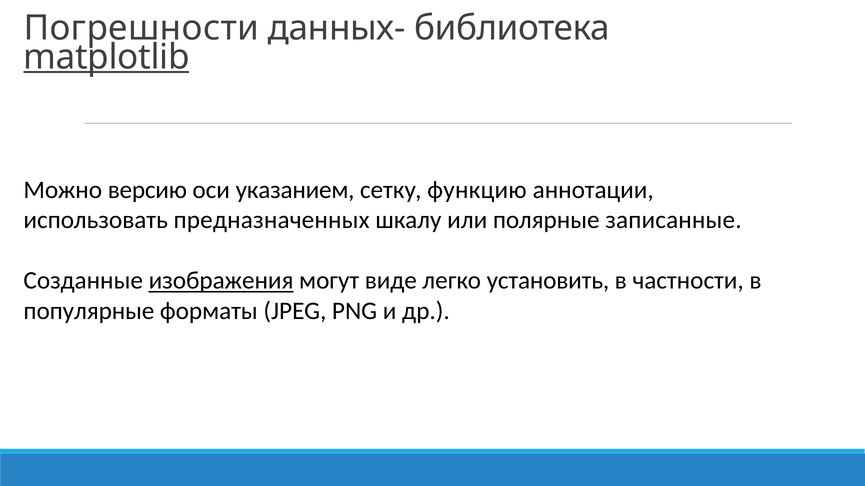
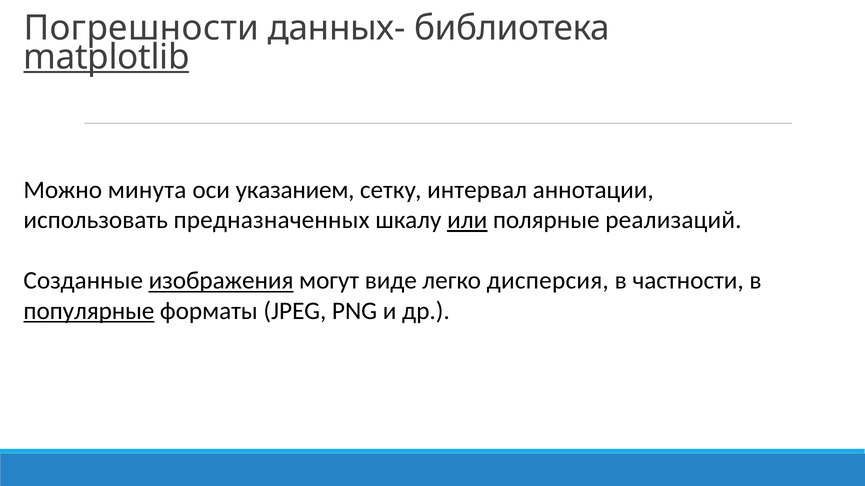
версию: версию -> минута (147, 190)
функцию: функцию -> интервал (477, 190)
или underline: none -> present (467, 220)
записанные: записанные -> реализаций (673, 220)
установить: установить -> дисперсия (548, 281)
популярные underline: none -> present (89, 311)
